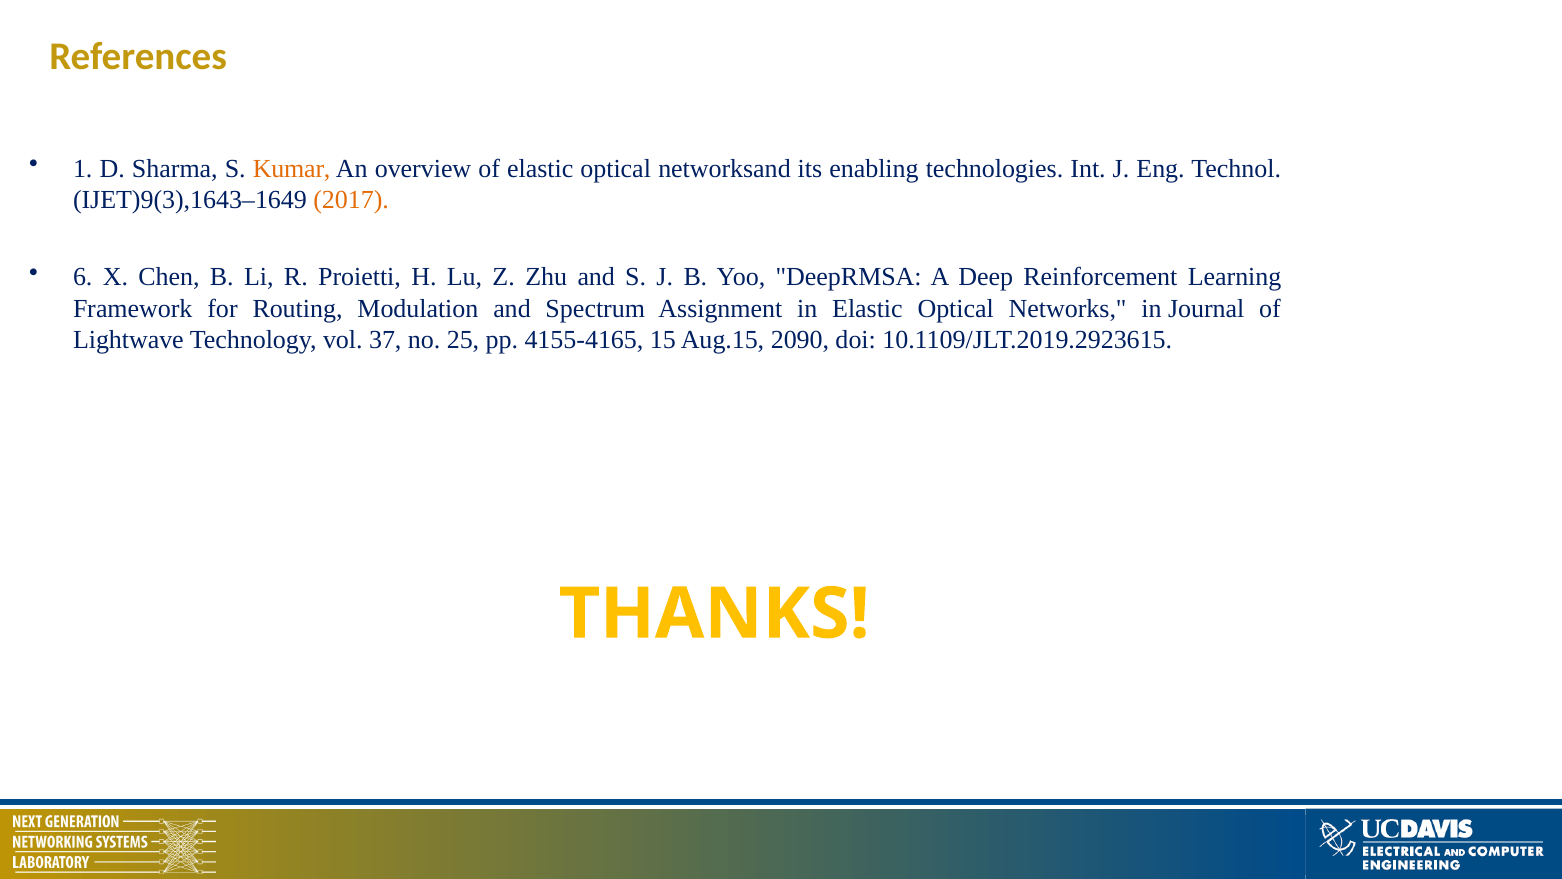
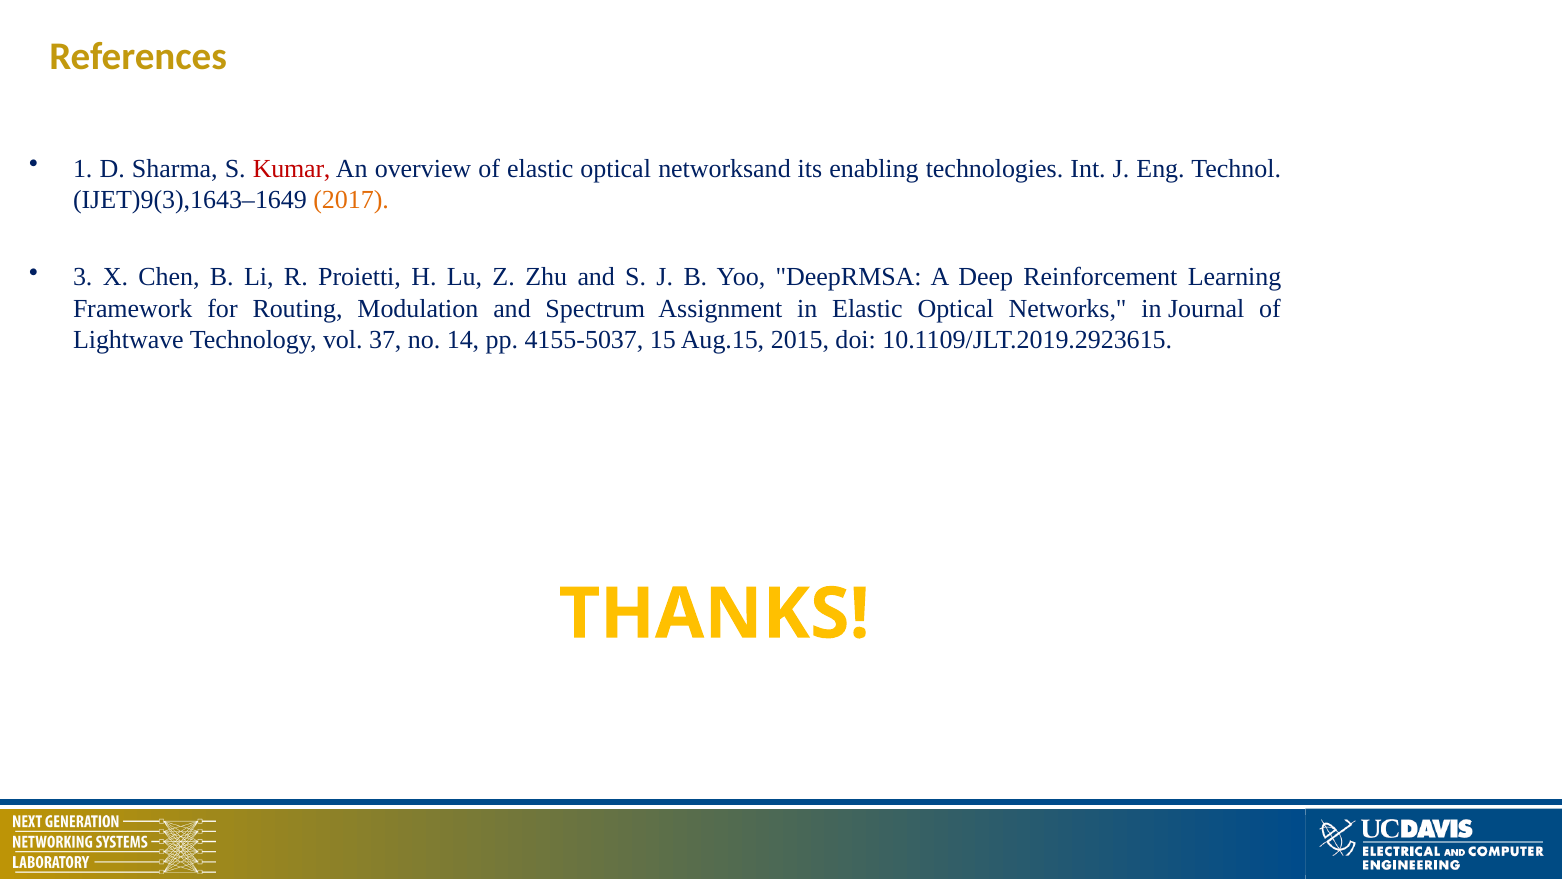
Kumar colour: orange -> red (292, 168)
6: 6 -> 3 (83, 277)
25: 25 -> 14 (463, 340)
4155-4165: 4155-4165 -> 4155-5037 (584, 340)
2090: 2090 -> 2015 (800, 340)
